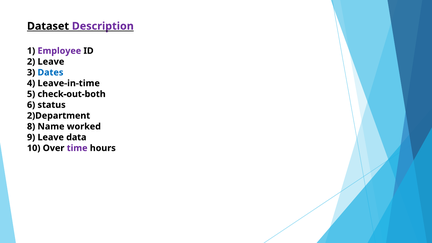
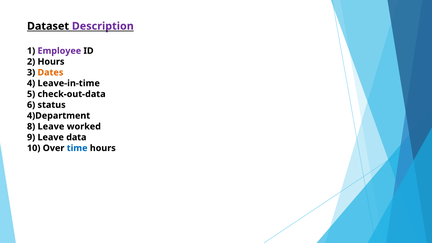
2 Leave: Leave -> Hours (51, 62)
Dates colour: blue -> orange (50, 72)
check-out-both: check-out-both -> check-out-data (72, 94)
2)Department: 2)Department -> 4)Department (59, 116)
8 Name: Name -> Leave (51, 126)
time colour: purple -> blue (77, 148)
